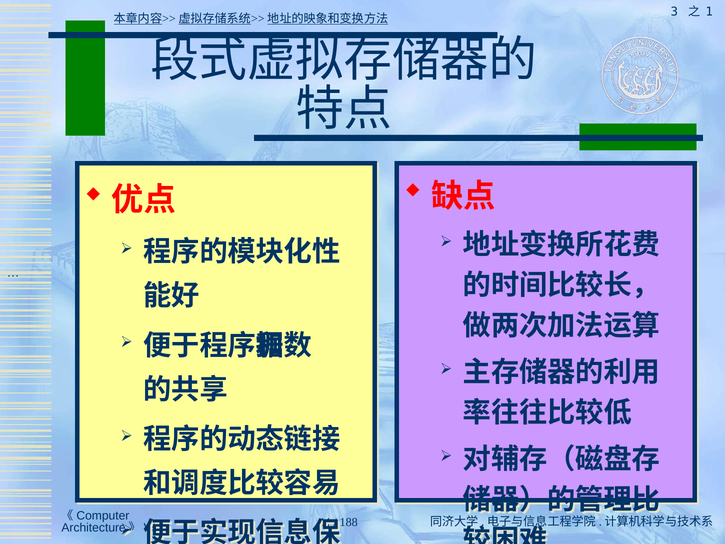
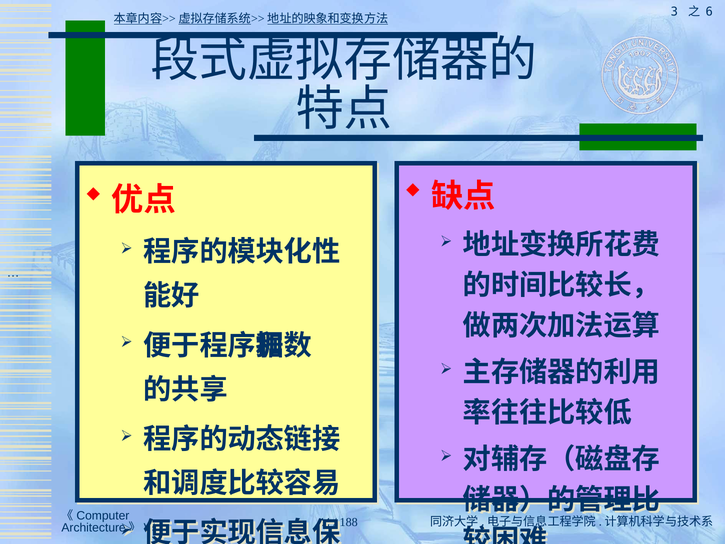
1: 1 -> 6 (709, 12)
